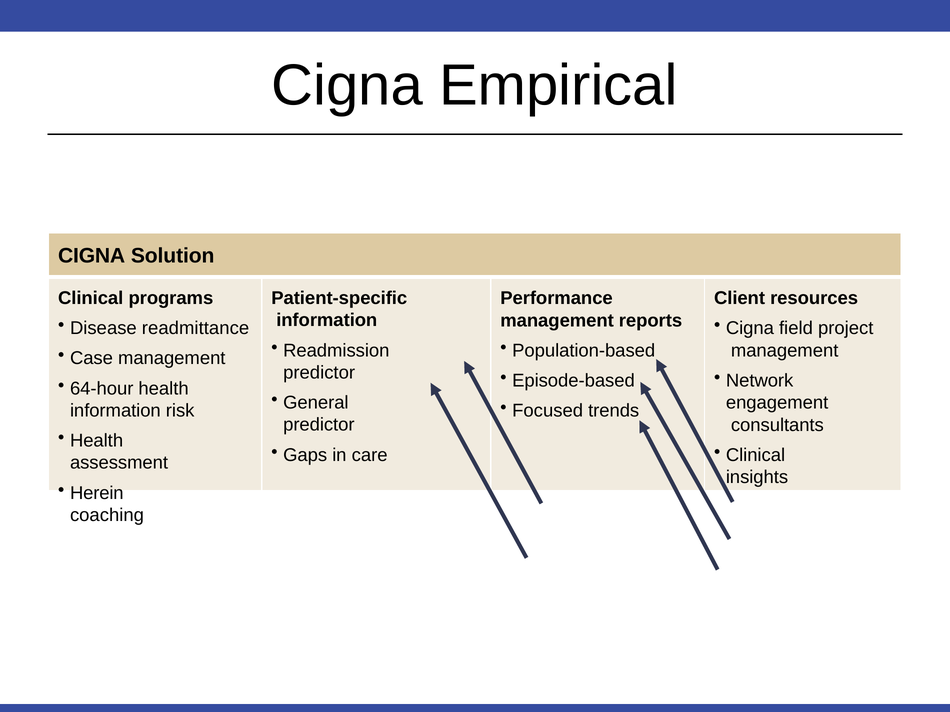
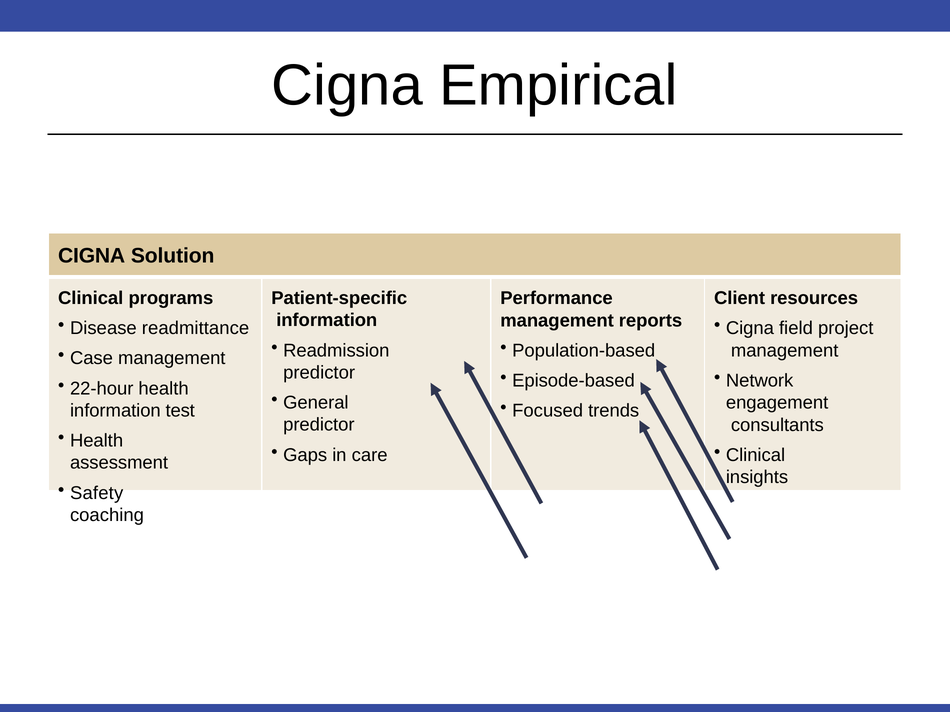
64-hour: 64-hour -> 22-hour (102, 389)
risk: risk -> test (180, 411)
Herein: Herein -> Safety (97, 493)
